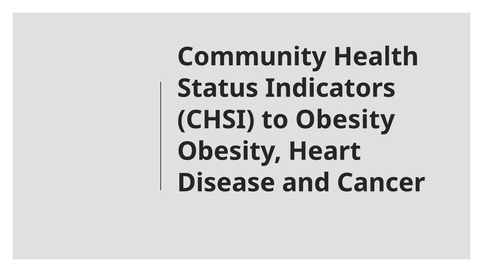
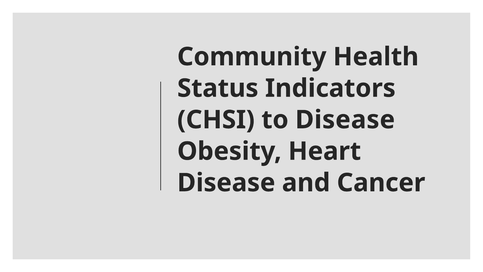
to Obesity: Obesity -> Disease (345, 120)
